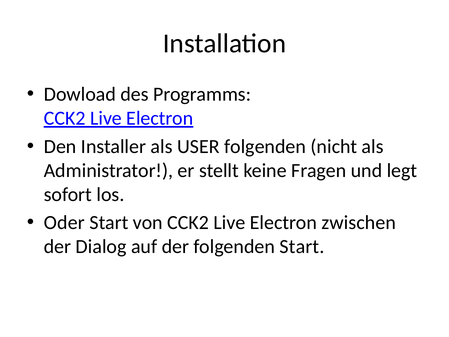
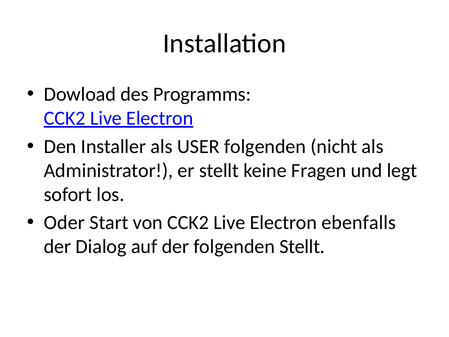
zwischen: zwischen -> ebenfalls (359, 222)
folgenden Start: Start -> Stellt (302, 246)
